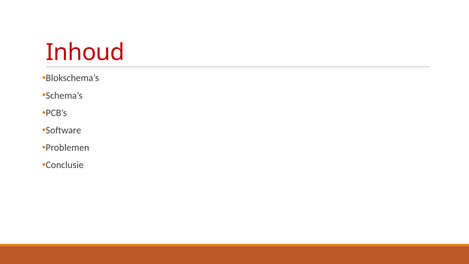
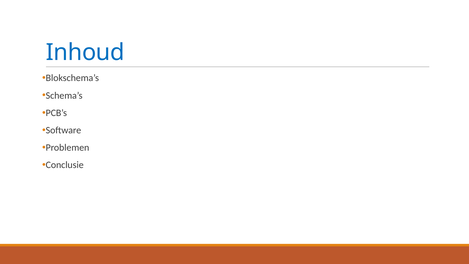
Inhoud colour: red -> blue (85, 53)
